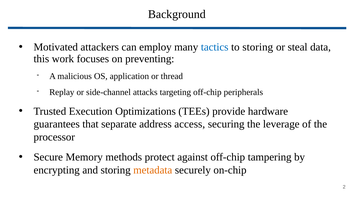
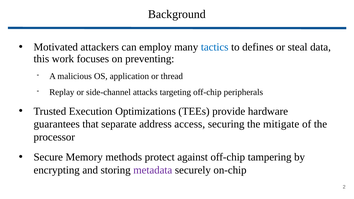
to storing: storing -> defines (258, 47)
leverage: leverage -> mitigate (281, 124)
metadata colour: orange -> purple (153, 170)
